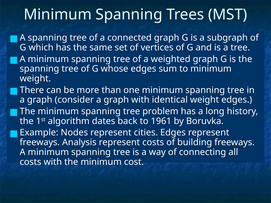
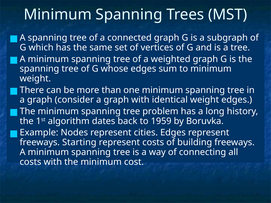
1961: 1961 -> 1959 (161, 121)
Analysis: Analysis -> Starting (79, 143)
